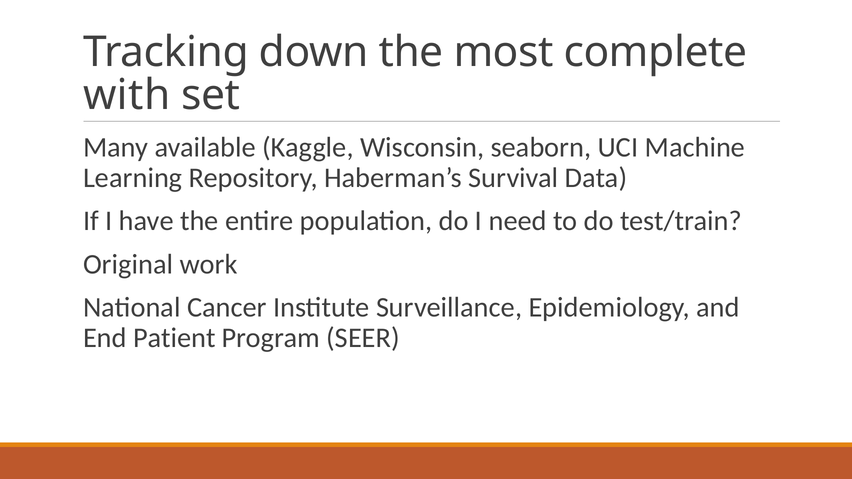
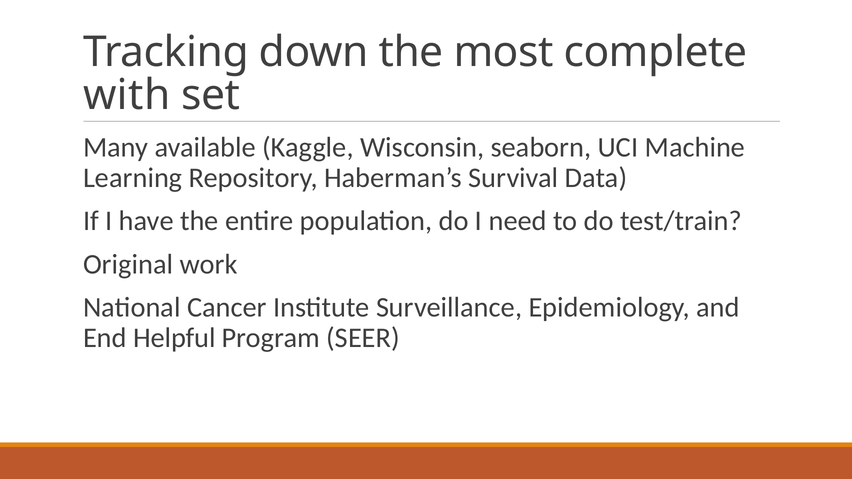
Patient: Patient -> Helpful (174, 338)
